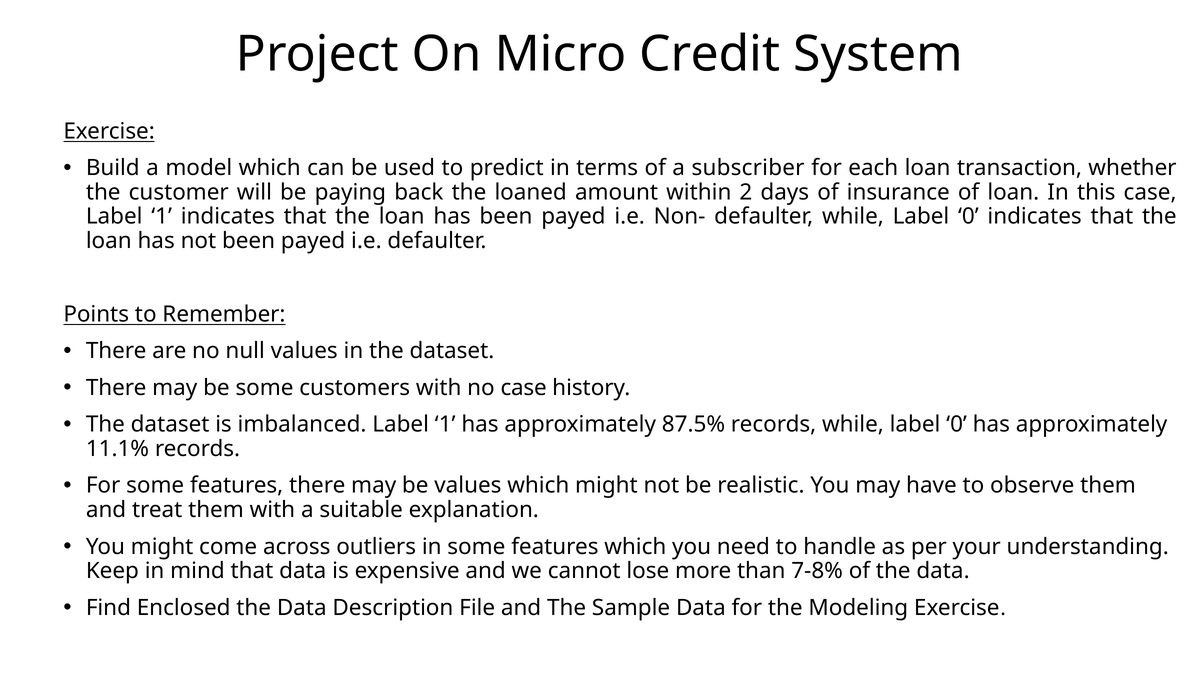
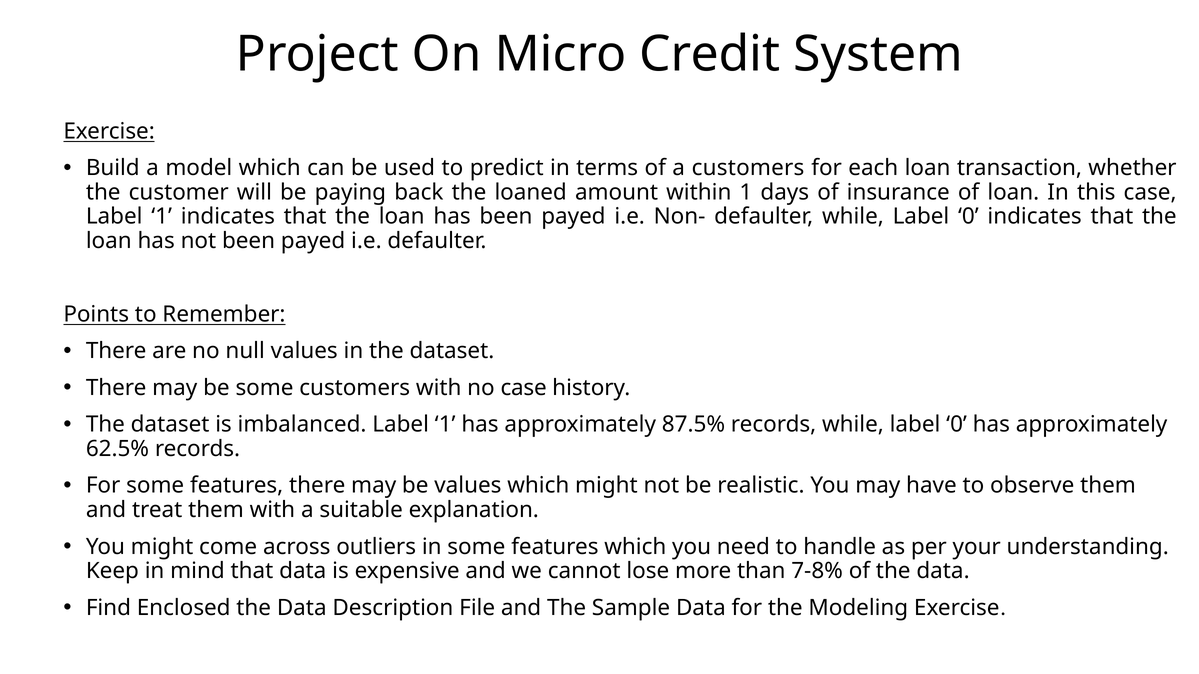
a subscriber: subscriber -> customers (748, 168)
within 2: 2 -> 1 (746, 192)
11.1%: 11.1% -> 62.5% (117, 449)
